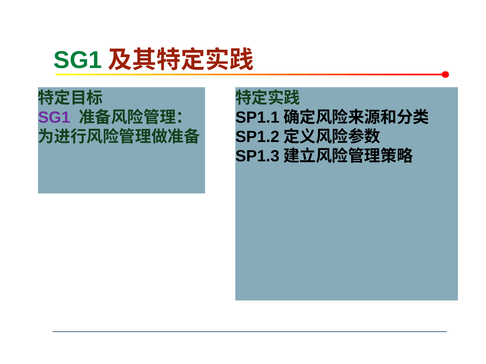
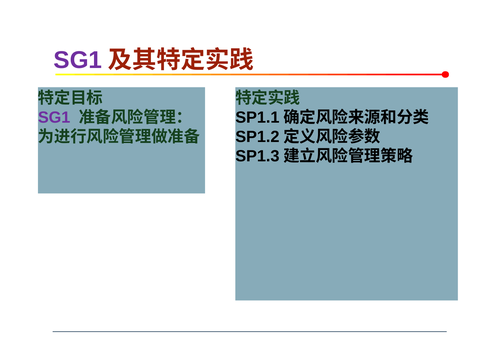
SG1 colour: green -> purple (78, 60)
